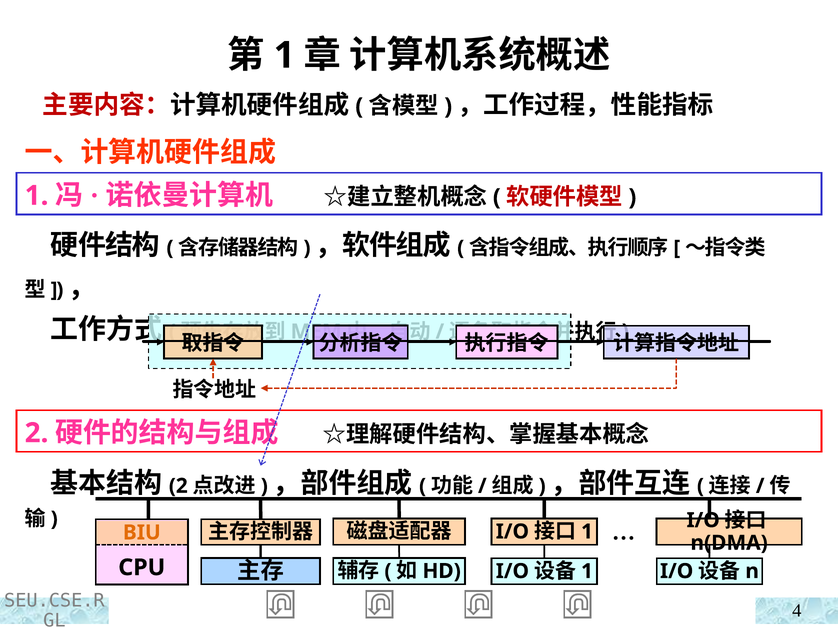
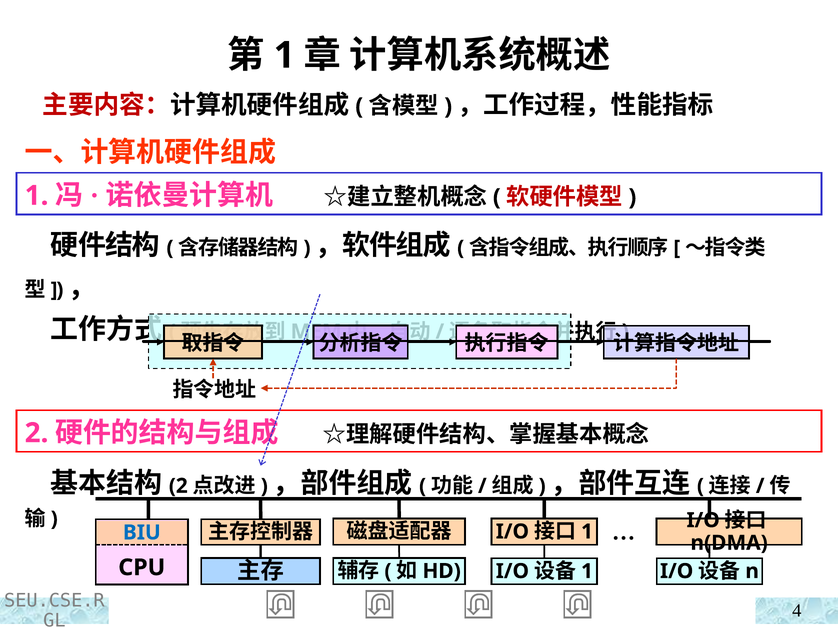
BIU colour: orange -> blue (142, 533)
